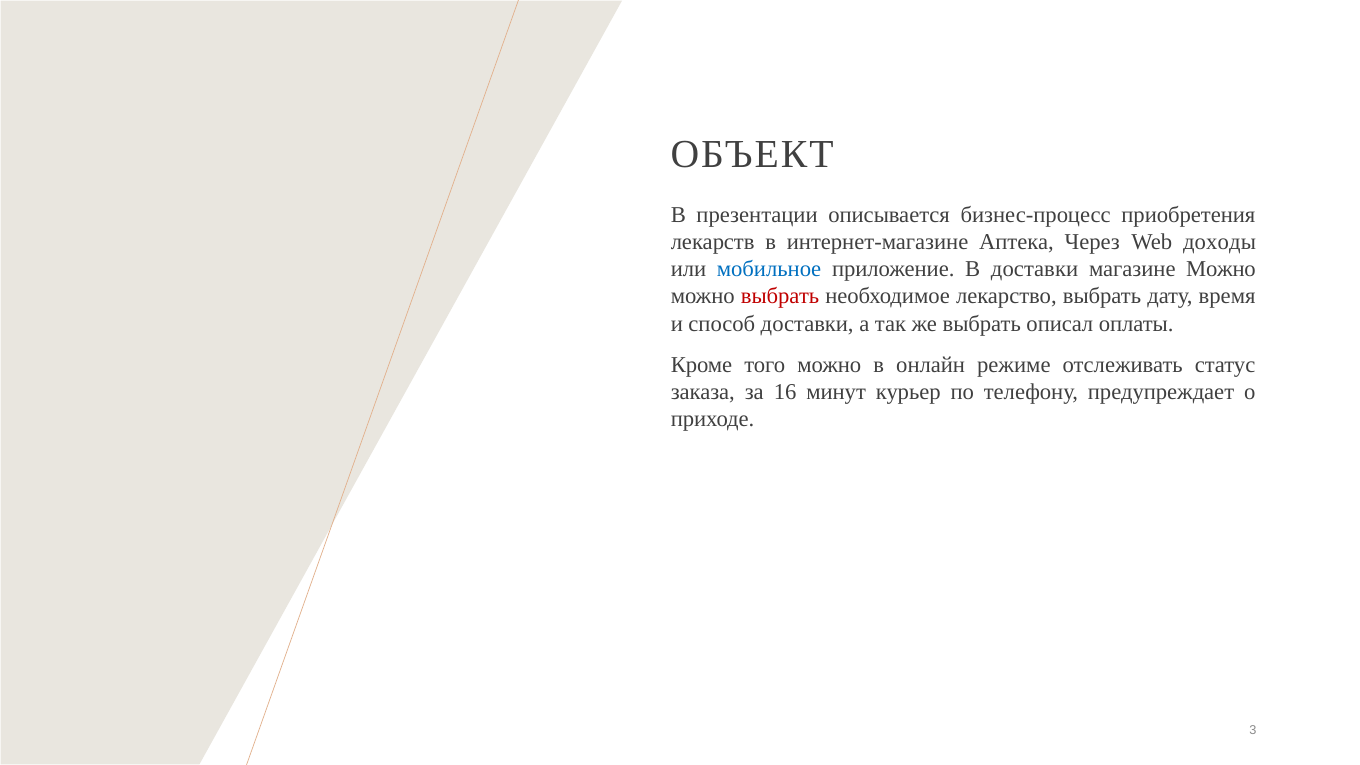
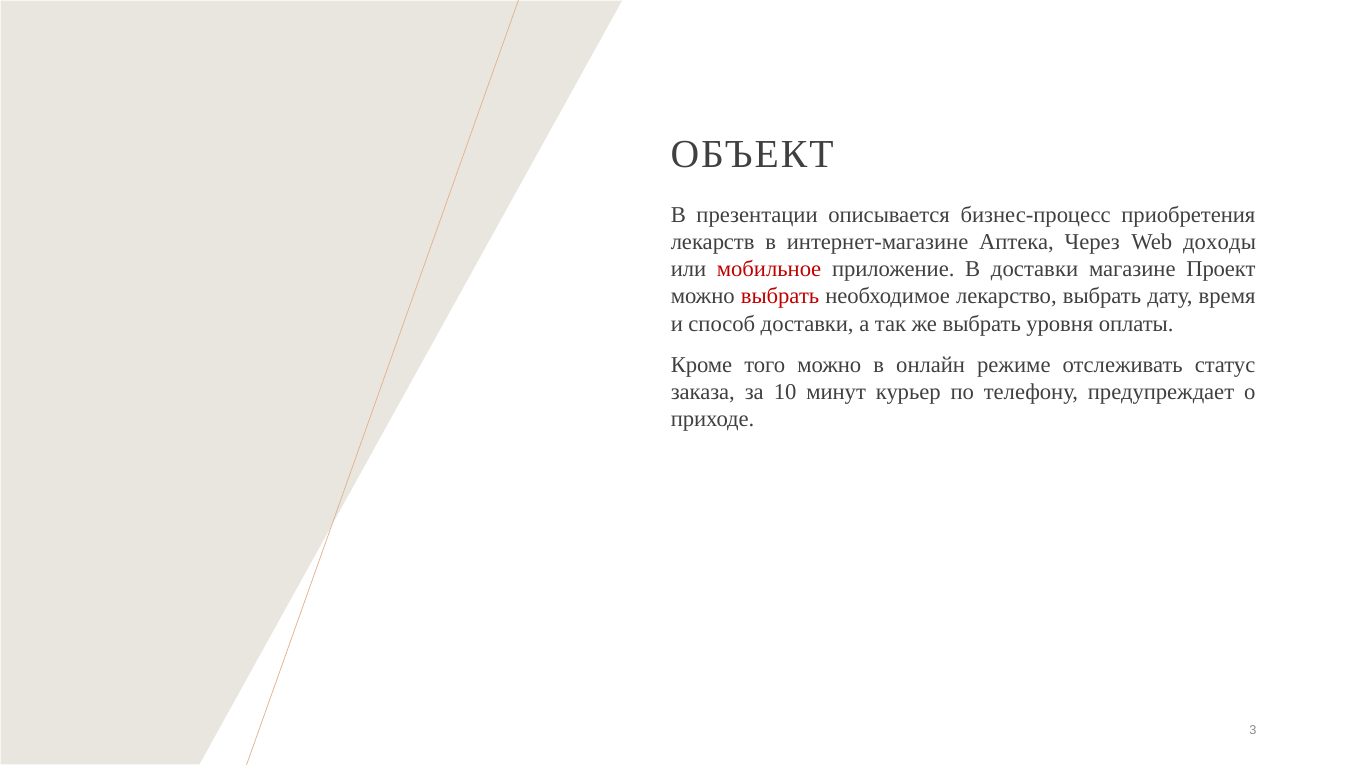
мобильное colour: blue -> red (769, 269)
магазине Можно: Можно -> Проект (1221, 269)
описал: описал -> уровня (1060, 324)
16: 16 -> 10 (785, 392)
